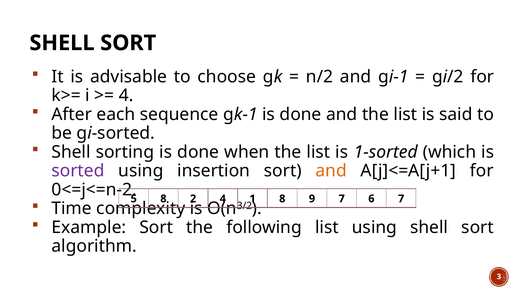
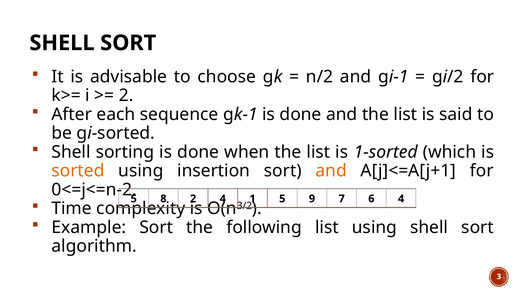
4: 4 -> 2 (126, 96)
sorted colour: purple -> orange (78, 171)
8: 8 -> 5 (282, 199)
6 7: 7 -> 4 (401, 199)
